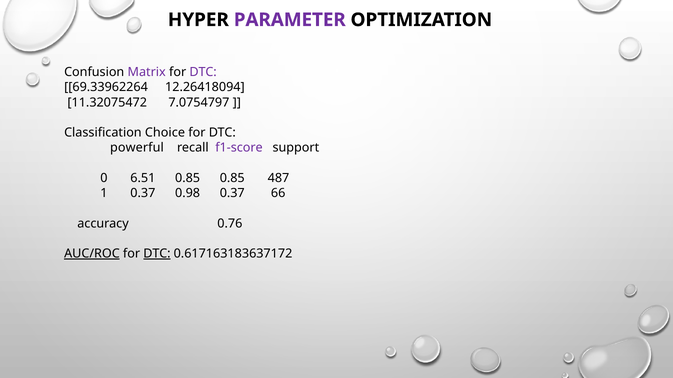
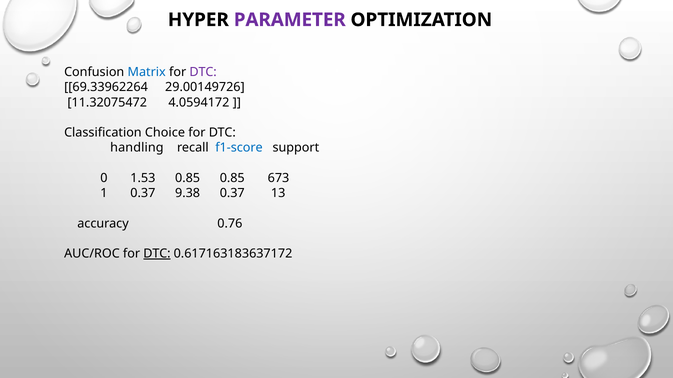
Matrix colour: purple -> blue (147, 72)
12.26418094: 12.26418094 -> 29.00149726 (205, 87)
7.0754797: 7.0754797 -> 4.0594172 (199, 103)
powerful: powerful -> handling (137, 148)
f1-score colour: purple -> blue (239, 148)
6.51: 6.51 -> 1.53 (143, 178)
487: 487 -> 673 (279, 178)
0.98: 0.98 -> 9.38 (188, 193)
66: 66 -> 13 (278, 193)
AUC/ROC underline: present -> none (92, 254)
